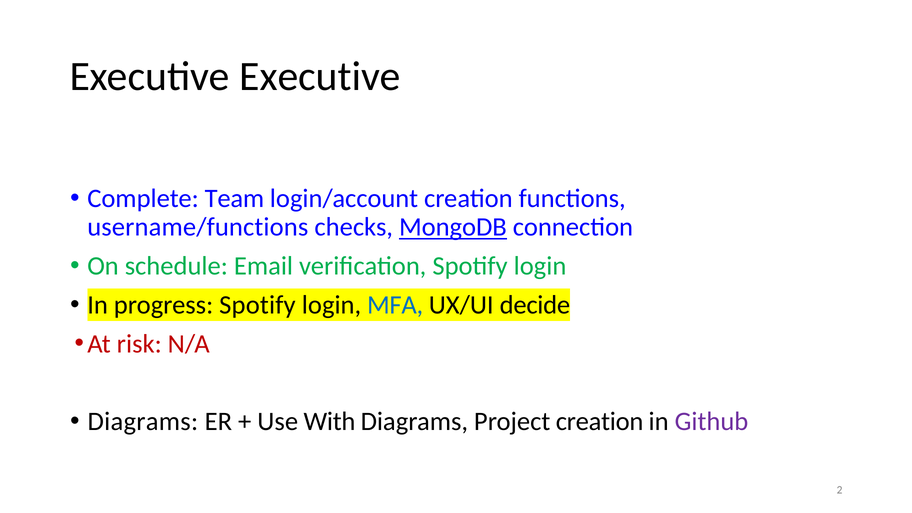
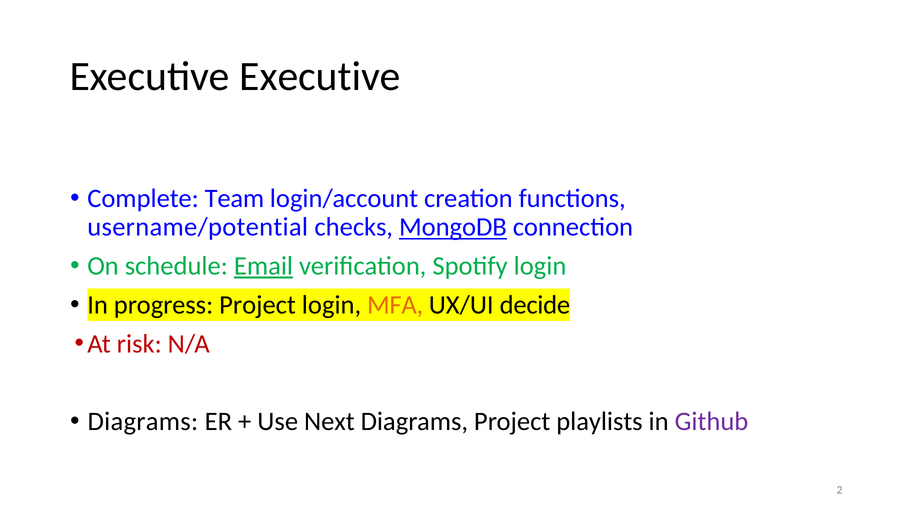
username/functions: username/functions -> username/potential (198, 227)
Email underline: none -> present (264, 266)
progress Spotify: Spotify -> Project (258, 305)
MFA colour: blue -> orange (395, 305)
With: With -> Next (329, 421)
Project creation: creation -> playlists (599, 421)
